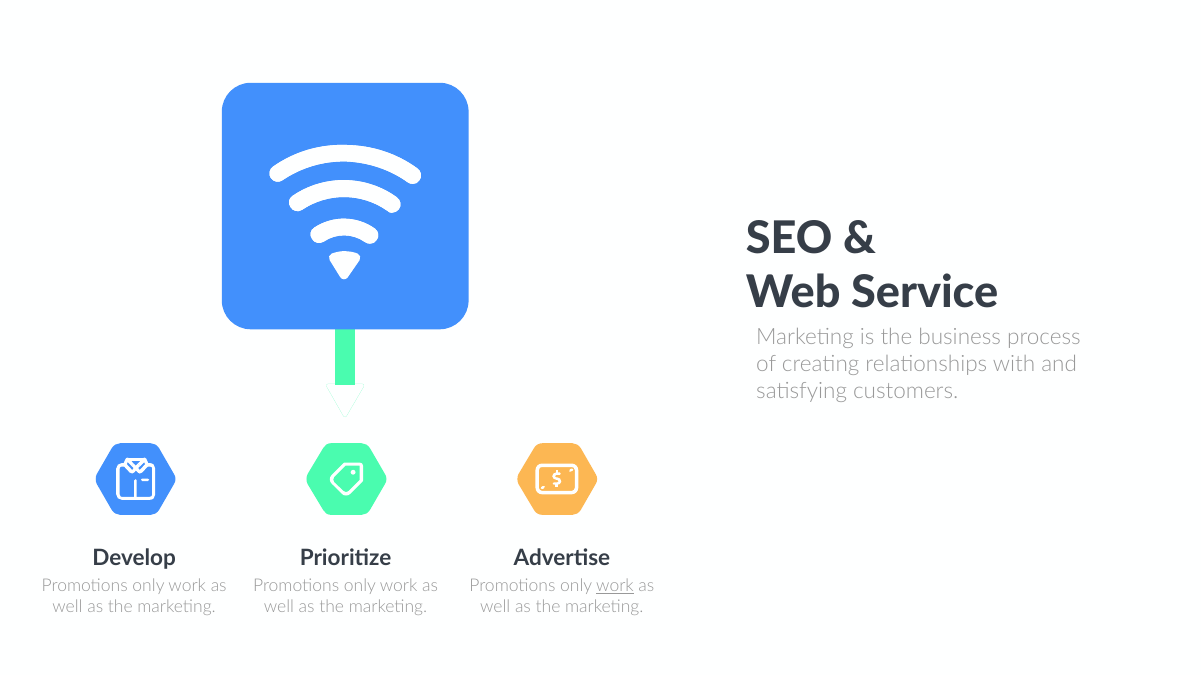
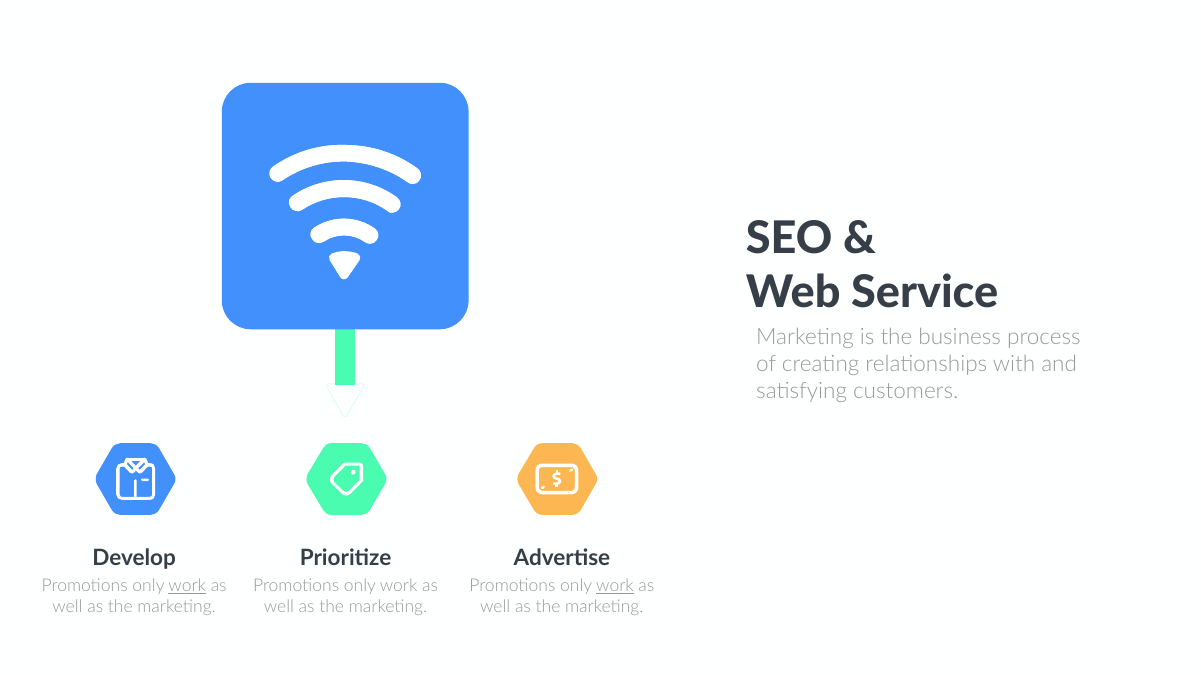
work underline: none -> present (187, 587)
